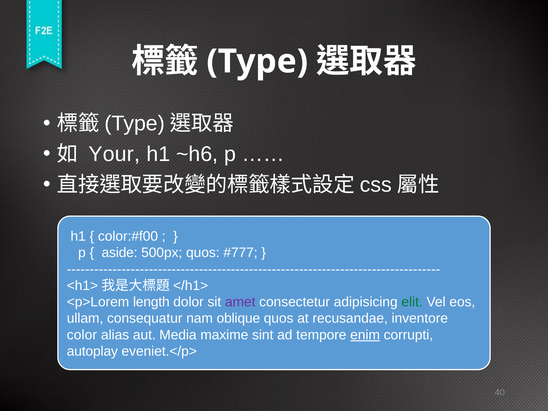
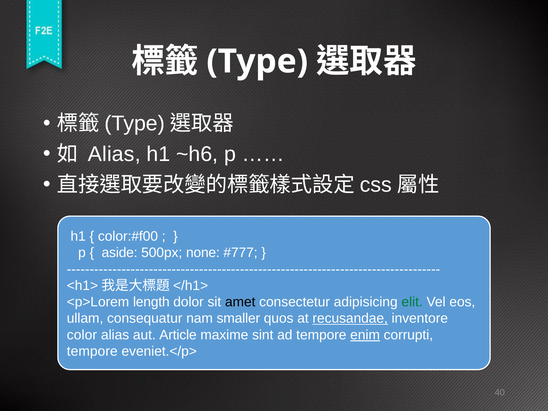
Your: Your -> Alias (114, 154)
500px quos: quos -> none (203, 253)
amet colour: purple -> black (240, 302)
oblique: oblique -> smaller (238, 318)
recusandae underline: none -> present (350, 318)
Media: Media -> Article (178, 335)
autoplay: autoplay -> tempore (92, 351)
